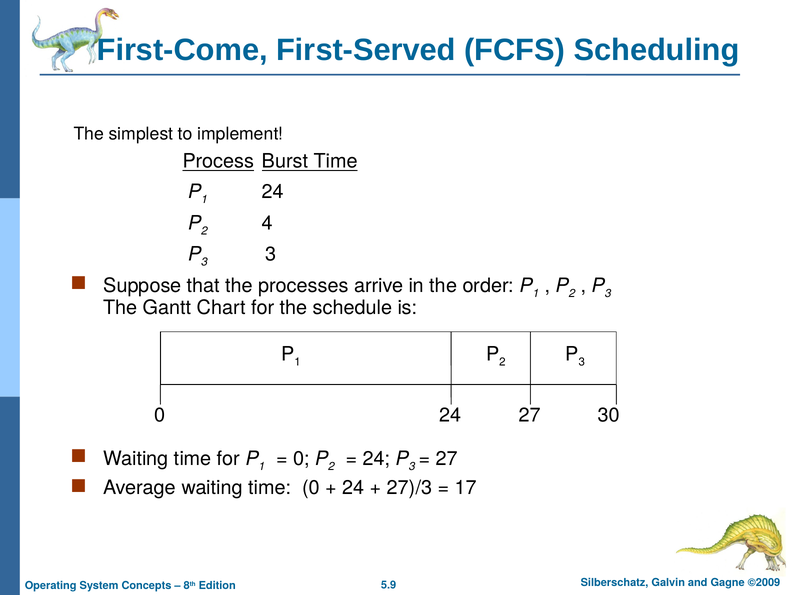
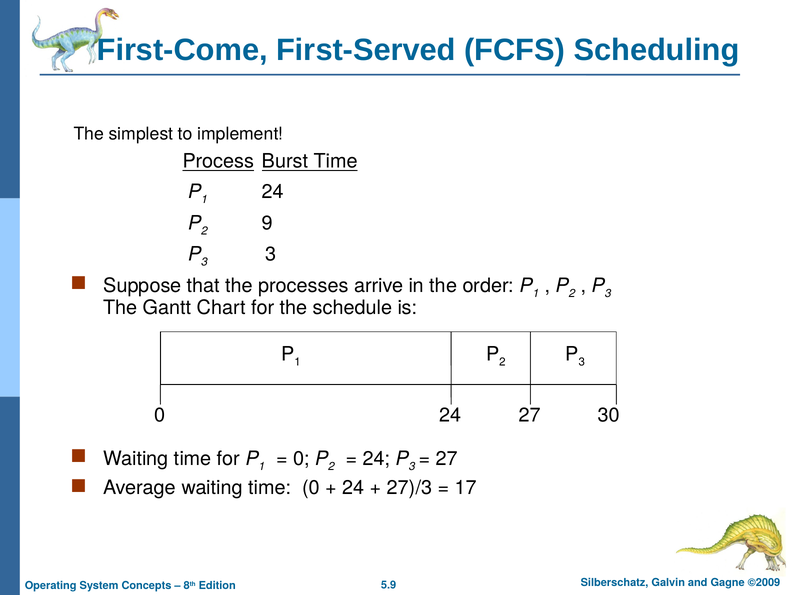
4: 4 -> 9 (267, 223)
